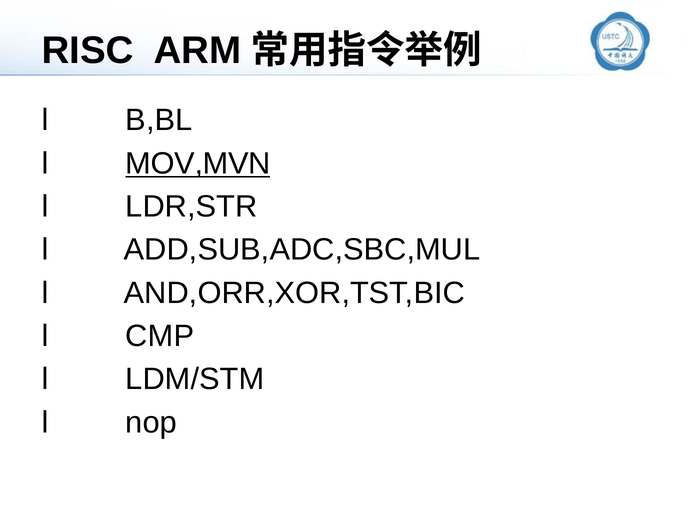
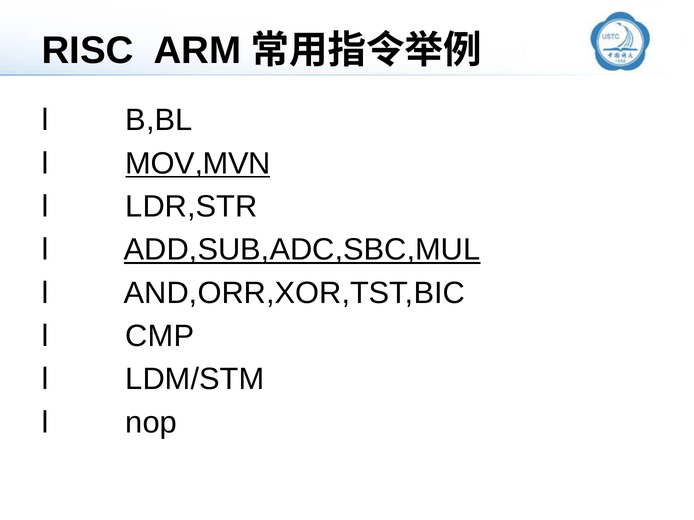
ADD,SUB,ADC,SBC,MUL underline: none -> present (302, 250)
